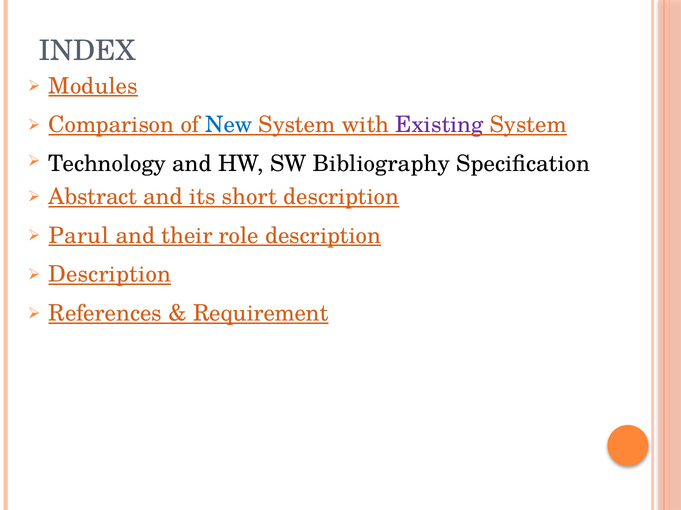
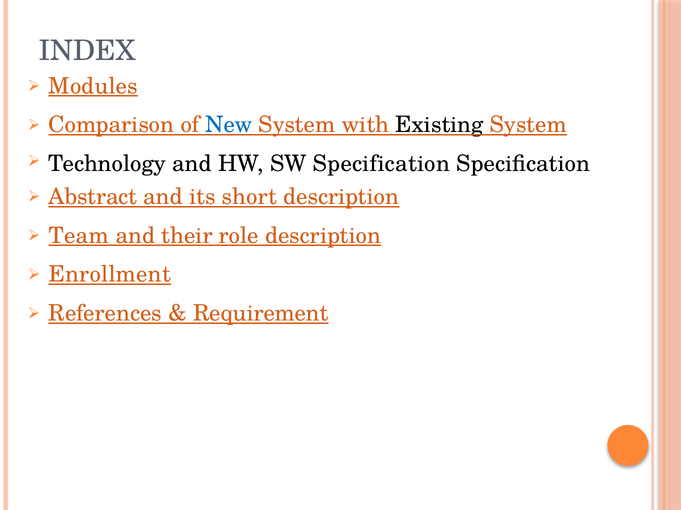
Existing colour: purple -> black (439, 125)
SW Bibliography: Bibliography -> Specification (381, 164)
Parul: Parul -> Team (79, 236)
Description: Description -> Enrollment (110, 275)
